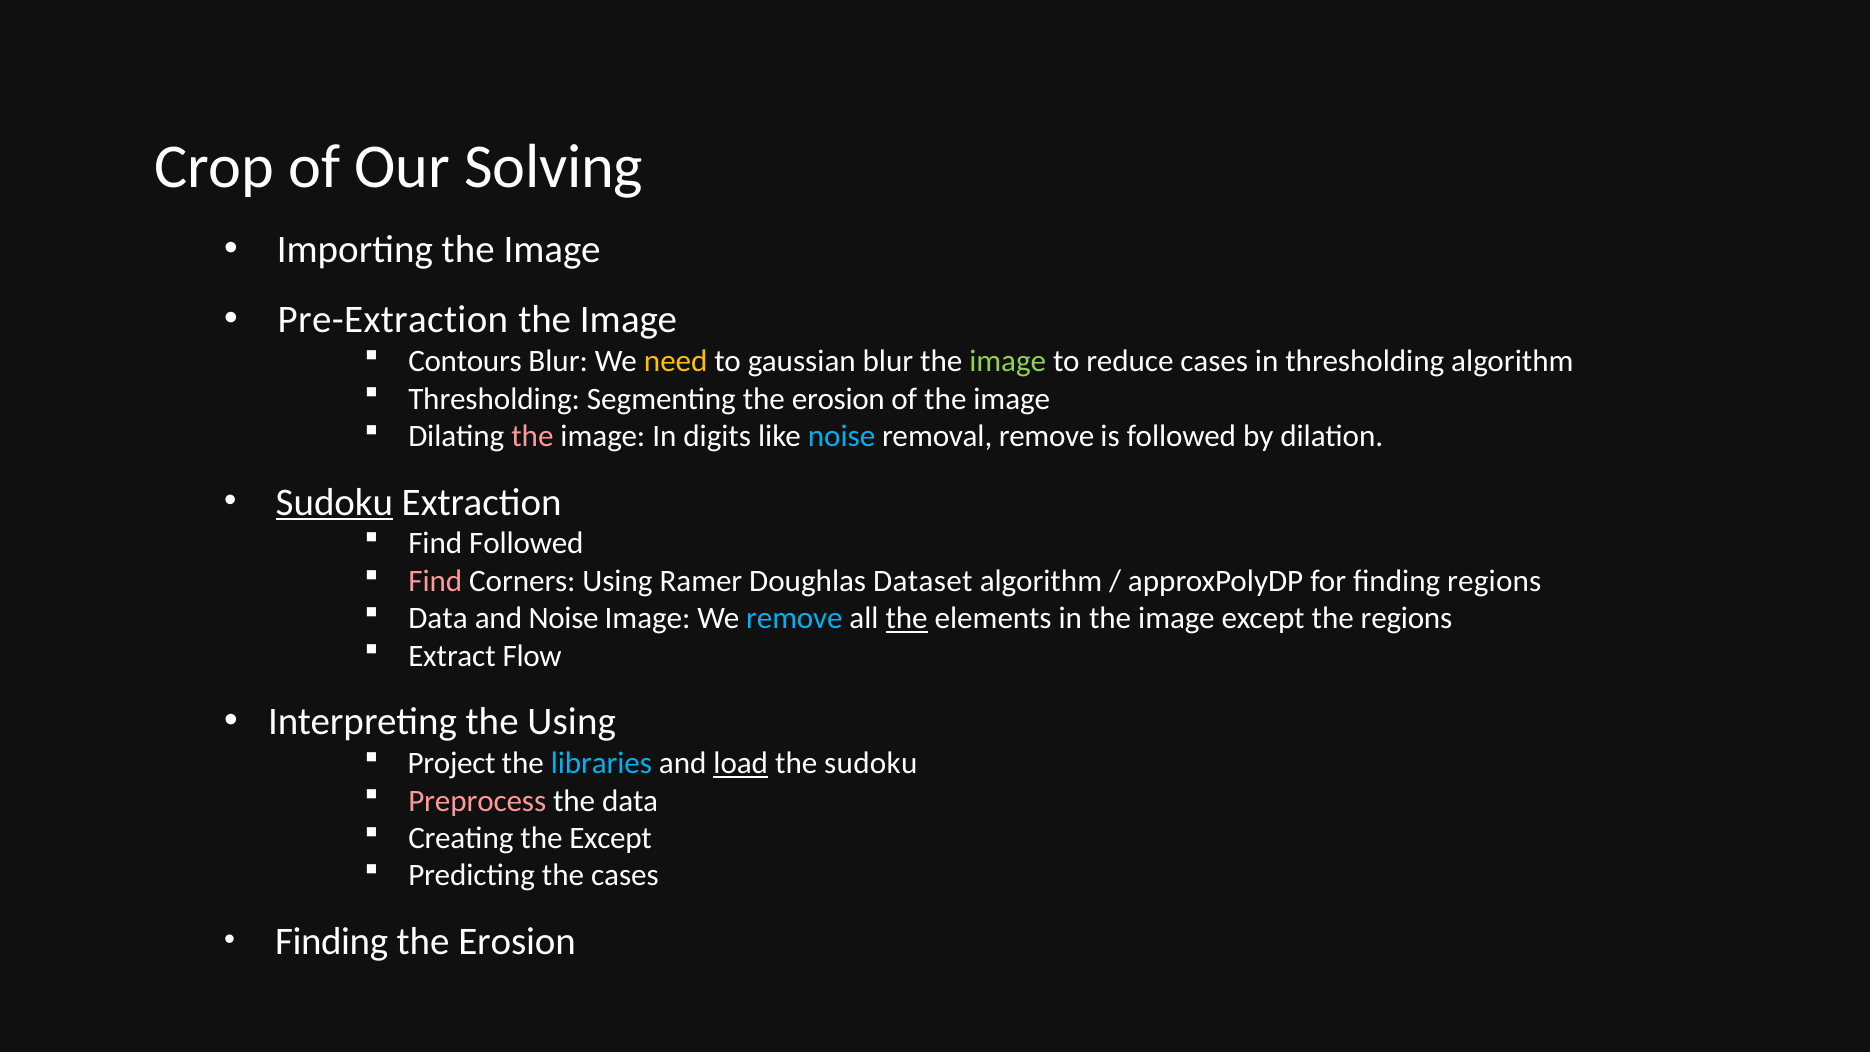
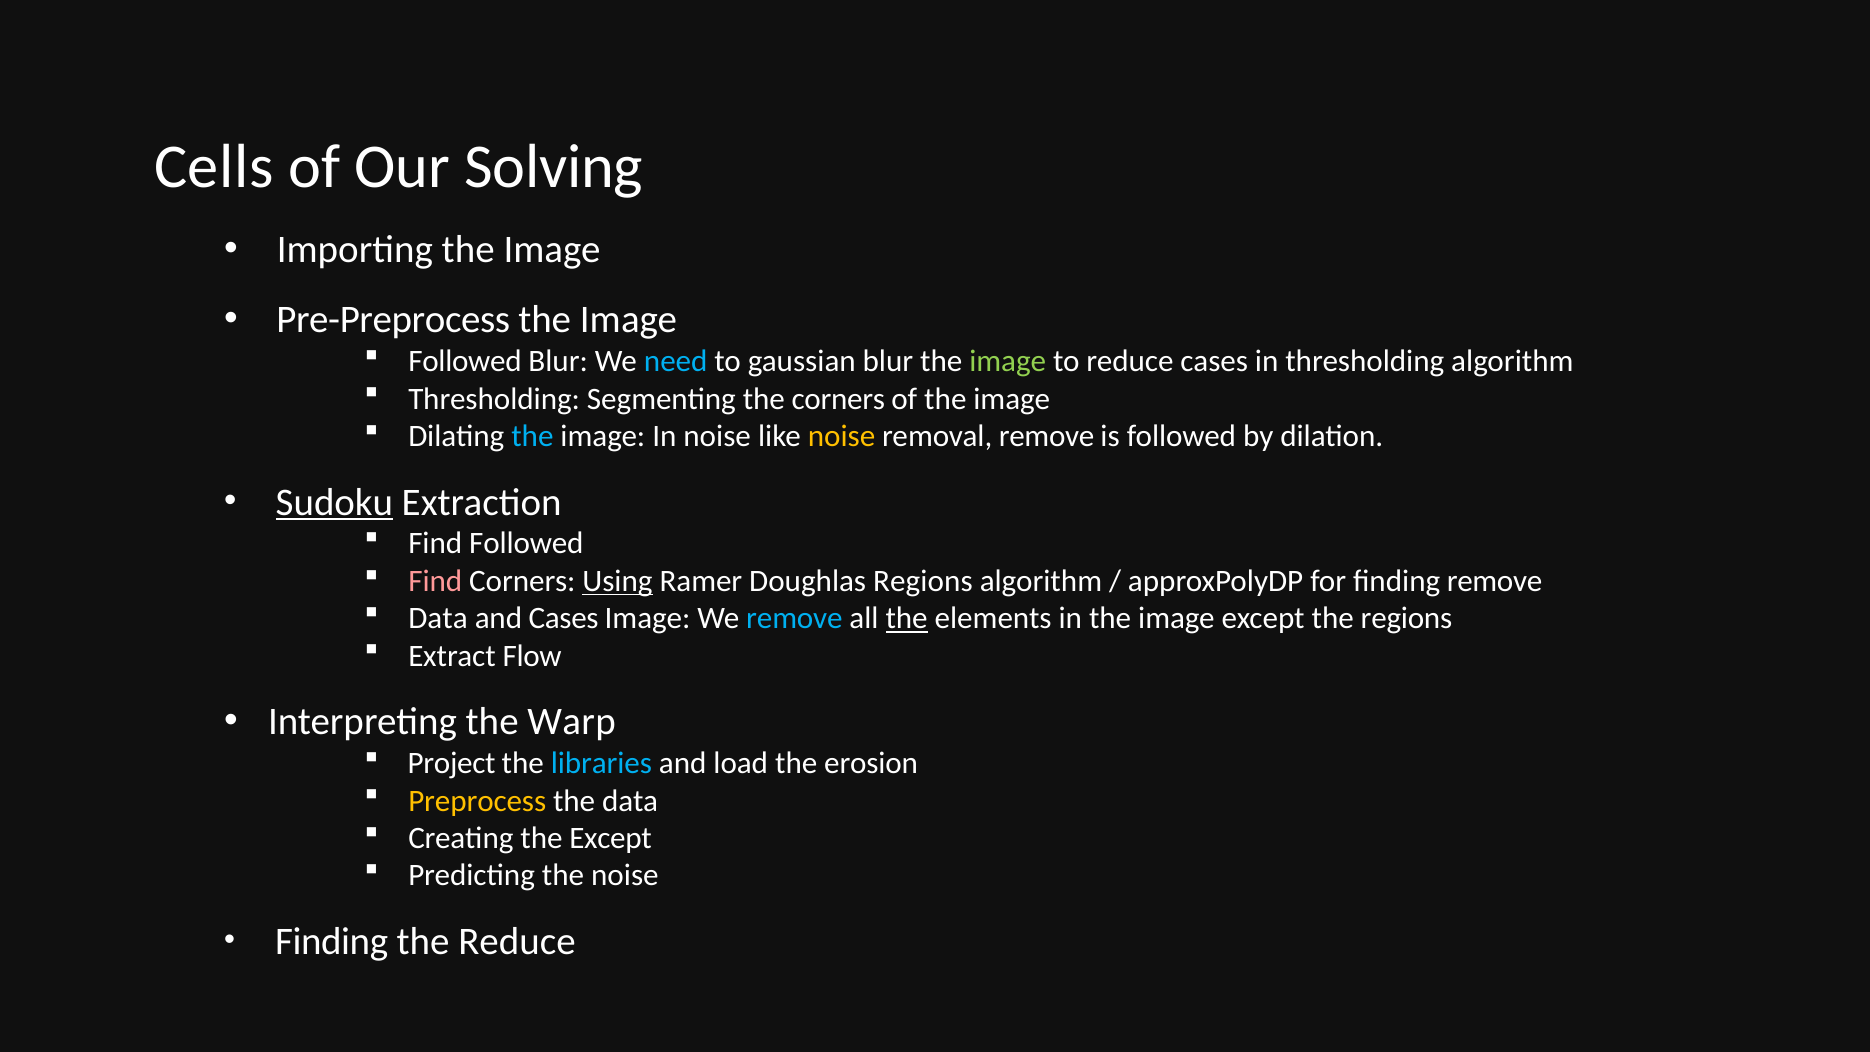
Crop: Crop -> Cells (214, 167)
Pre-Extraction: Pre-Extraction -> Pre-Preprocess (393, 320)
Contours: Contours -> Followed (465, 361)
need colour: yellow -> light blue (676, 361)
Segmenting the erosion: erosion -> corners (838, 399)
the colour: pink -> light blue (532, 436)
In digits: digits -> noise (717, 436)
noise colour: light blue -> yellow (842, 436)
Using underline: none -> present (617, 581)
Doughlas Dataset: Dataset -> Regions (923, 581)
finding regions: regions -> remove (1495, 581)
and Noise: Noise -> Cases (564, 618)
the Using: Using -> Warp (572, 722)
load underline: present -> none (741, 763)
the sudoku: sudoku -> erosion (871, 763)
Preprocess colour: pink -> yellow (477, 801)
the cases: cases -> noise (625, 875)
Erosion: Erosion -> Reduce (517, 941)
